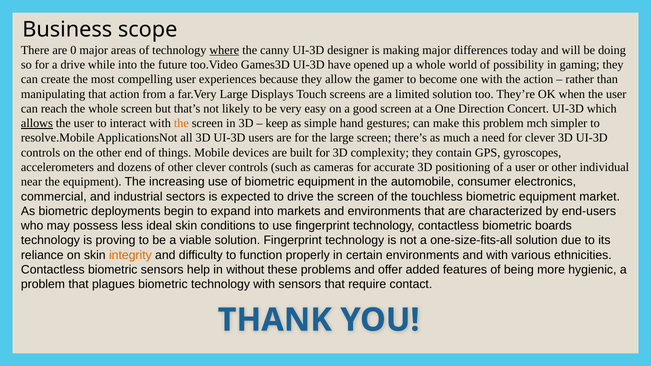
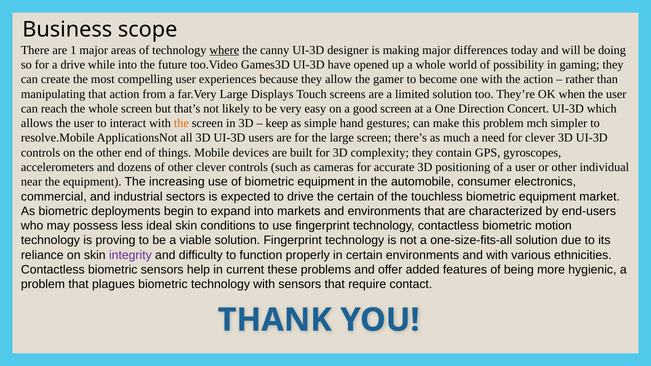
0: 0 -> 1 (73, 50)
allows underline: present -> none (37, 123)
drive the screen: screen -> certain (356, 197)
boards: boards -> motion (553, 226)
integrity colour: orange -> purple (130, 255)
without: without -> current (245, 270)
